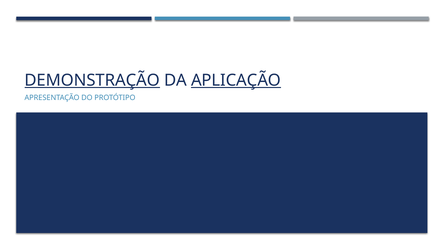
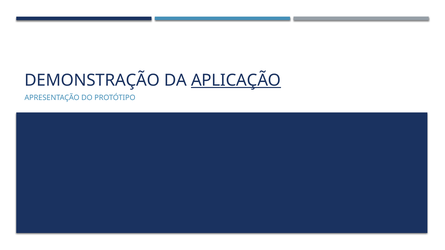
DEMONSTRAÇÃO underline: present -> none (92, 81)
